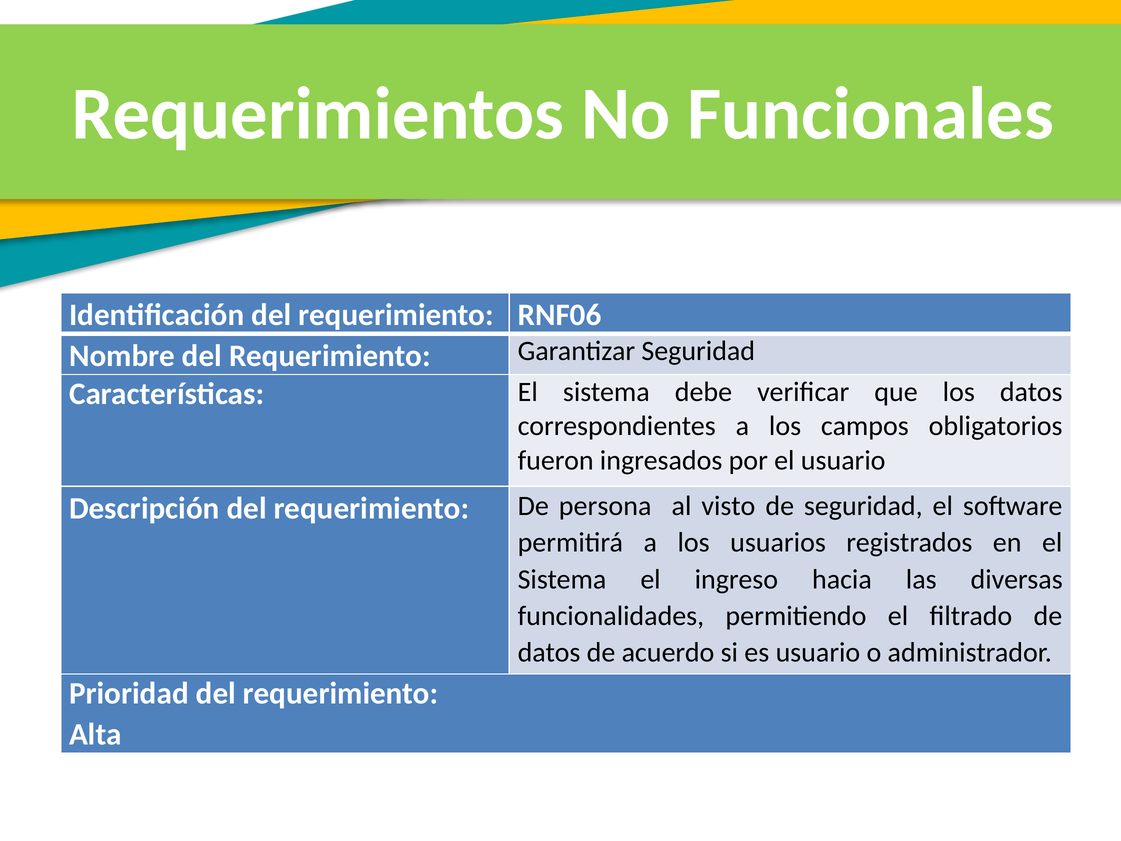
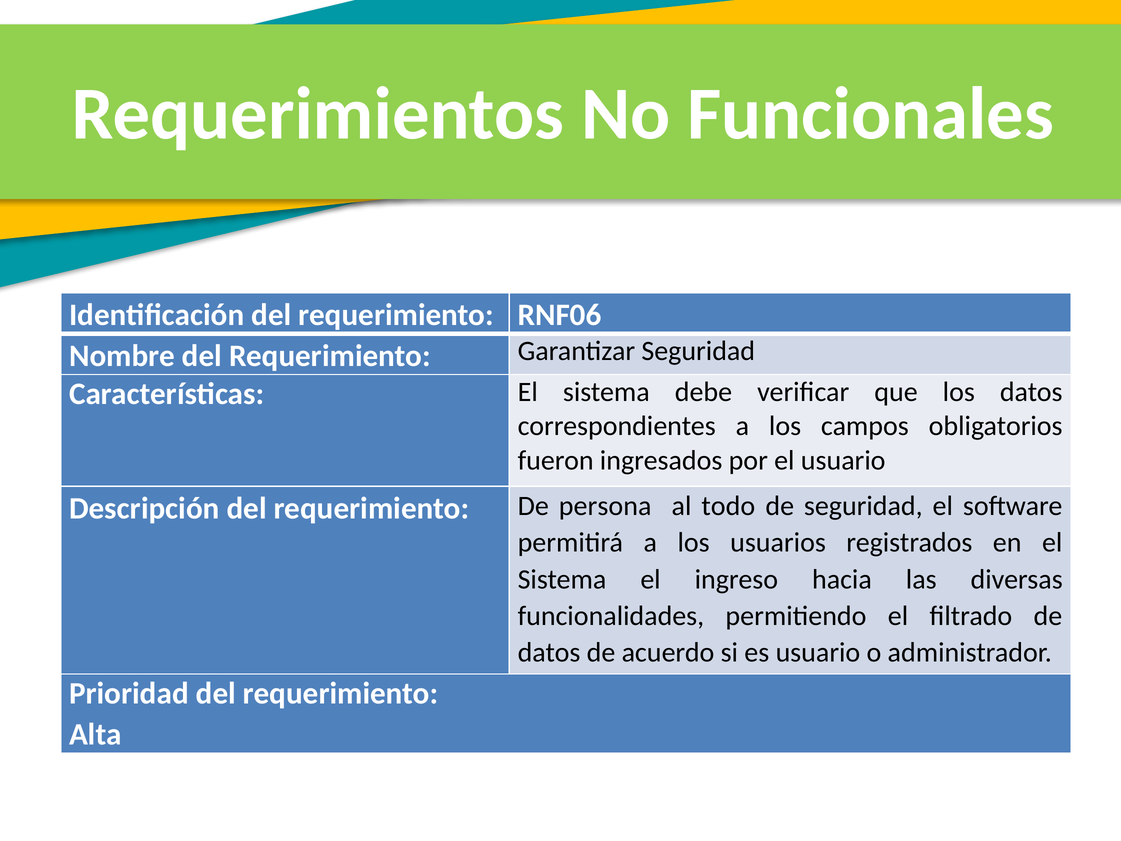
visto: visto -> todo (728, 506)
